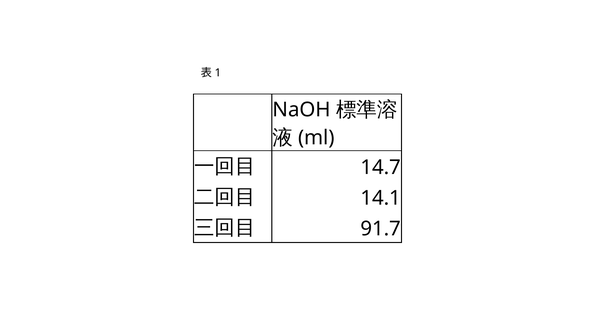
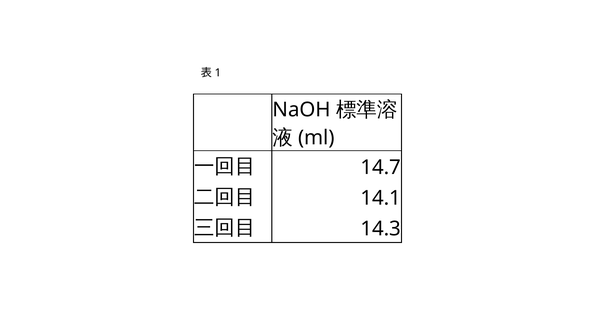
91.7: 91.7 -> 14.3 (381, 229)
